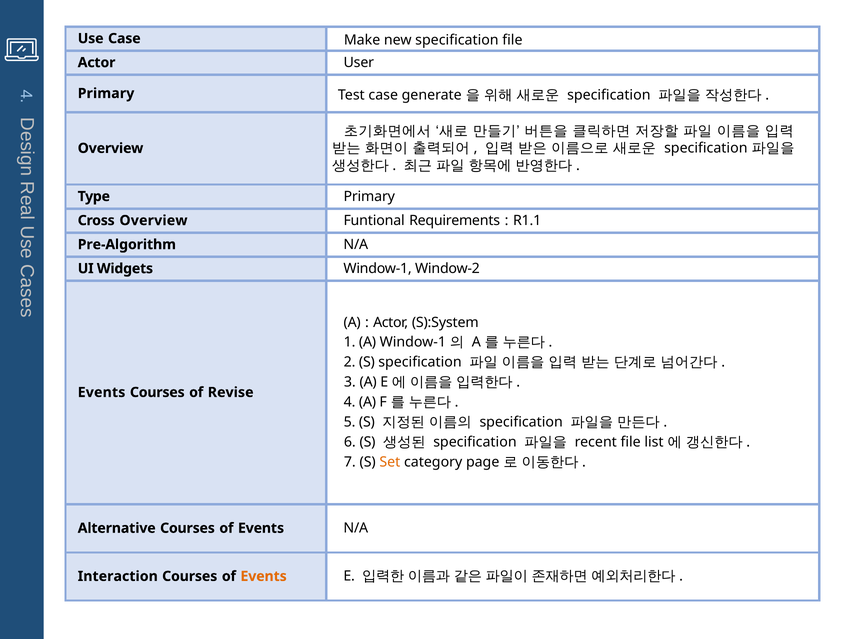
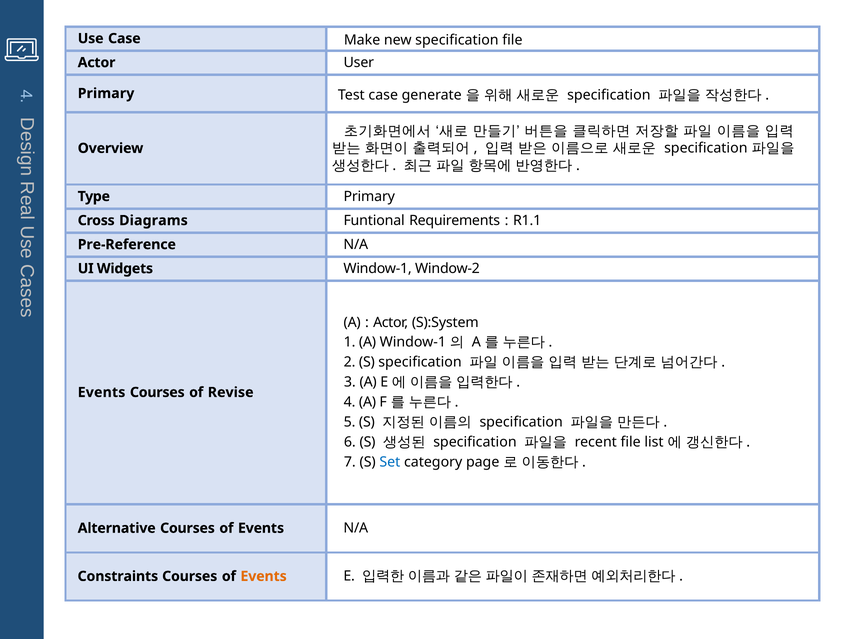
Cross Overview: Overview -> Diagrams (153, 220)
Pre-Algorithm: Pre-Algorithm -> Pre-Reference (127, 245)
Set colour: orange -> blue (390, 462)
Interaction: Interaction -> Constraints (118, 576)
